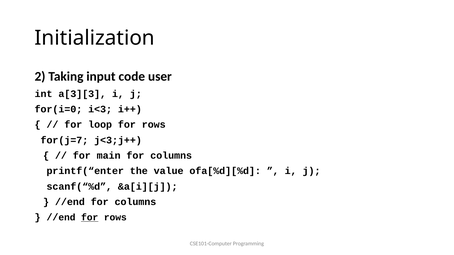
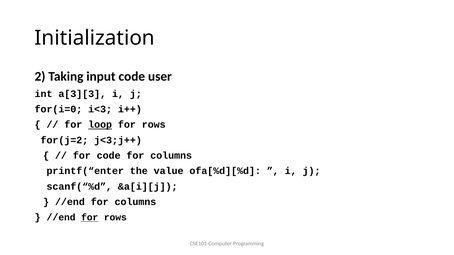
loop underline: none -> present (100, 125)
for(j=7: for(j=7 -> for(j=2 (64, 140)
for main: main -> code (109, 156)
